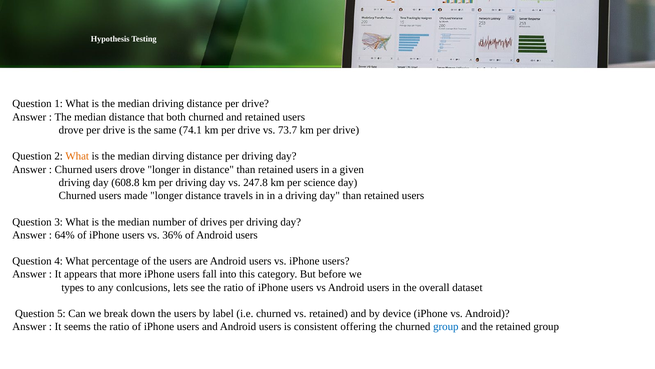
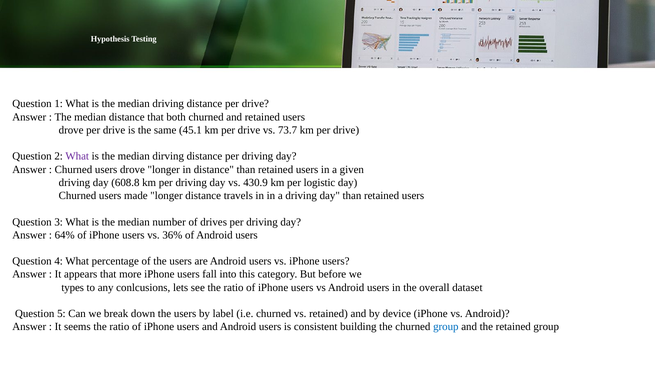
74.1: 74.1 -> 45.1 (190, 130)
What colour: orange -> purple (77, 156)
247.8: 247.8 -> 430.9 (256, 182)
science: science -> logistic (320, 182)
offering: offering -> building (358, 326)
